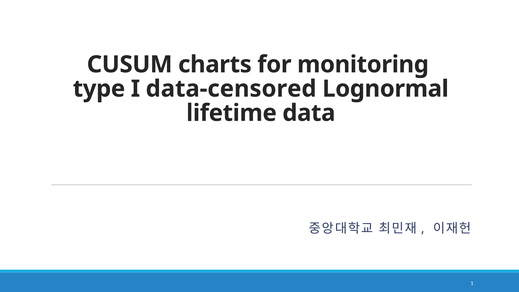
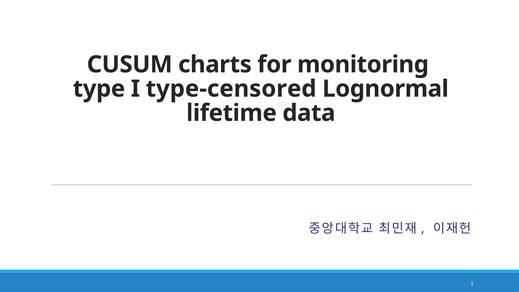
data-censored: data-censored -> type-censored (231, 89)
